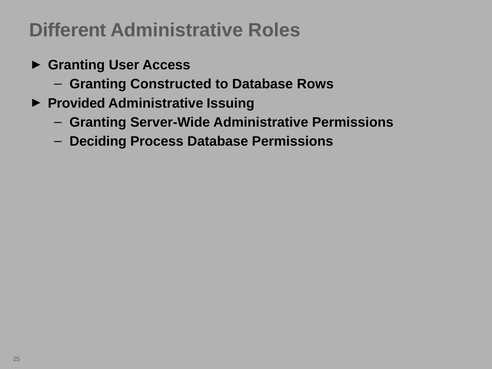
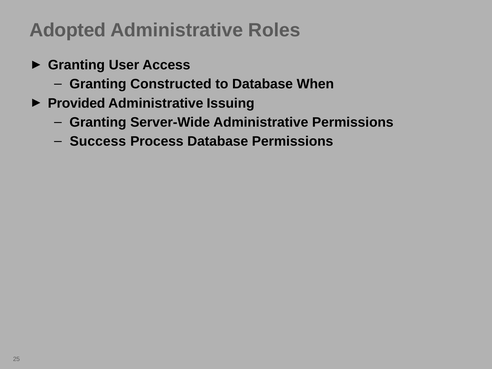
Different: Different -> Adopted (68, 30)
Rows: Rows -> When (315, 84)
Deciding: Deciding -> Success (98, 141)
